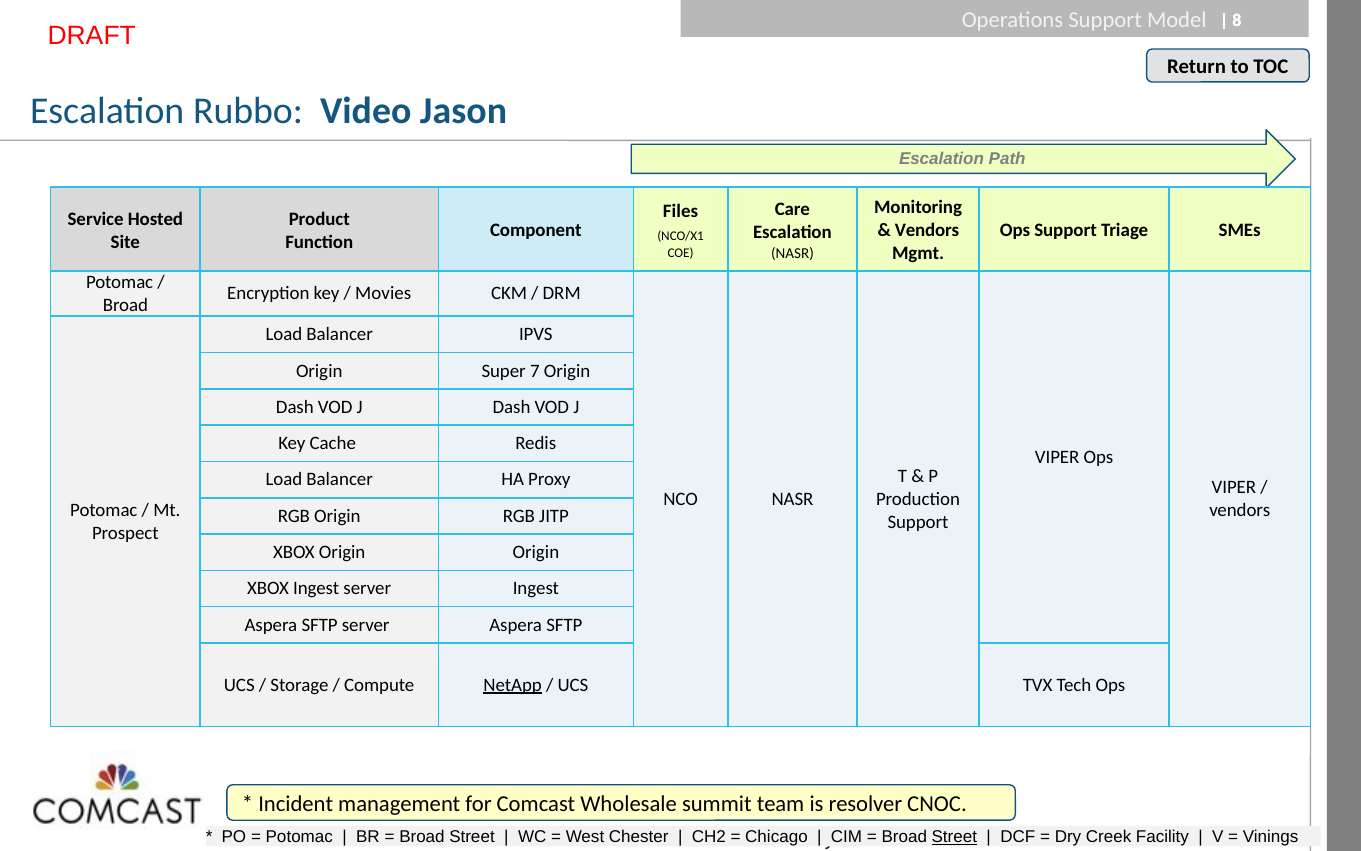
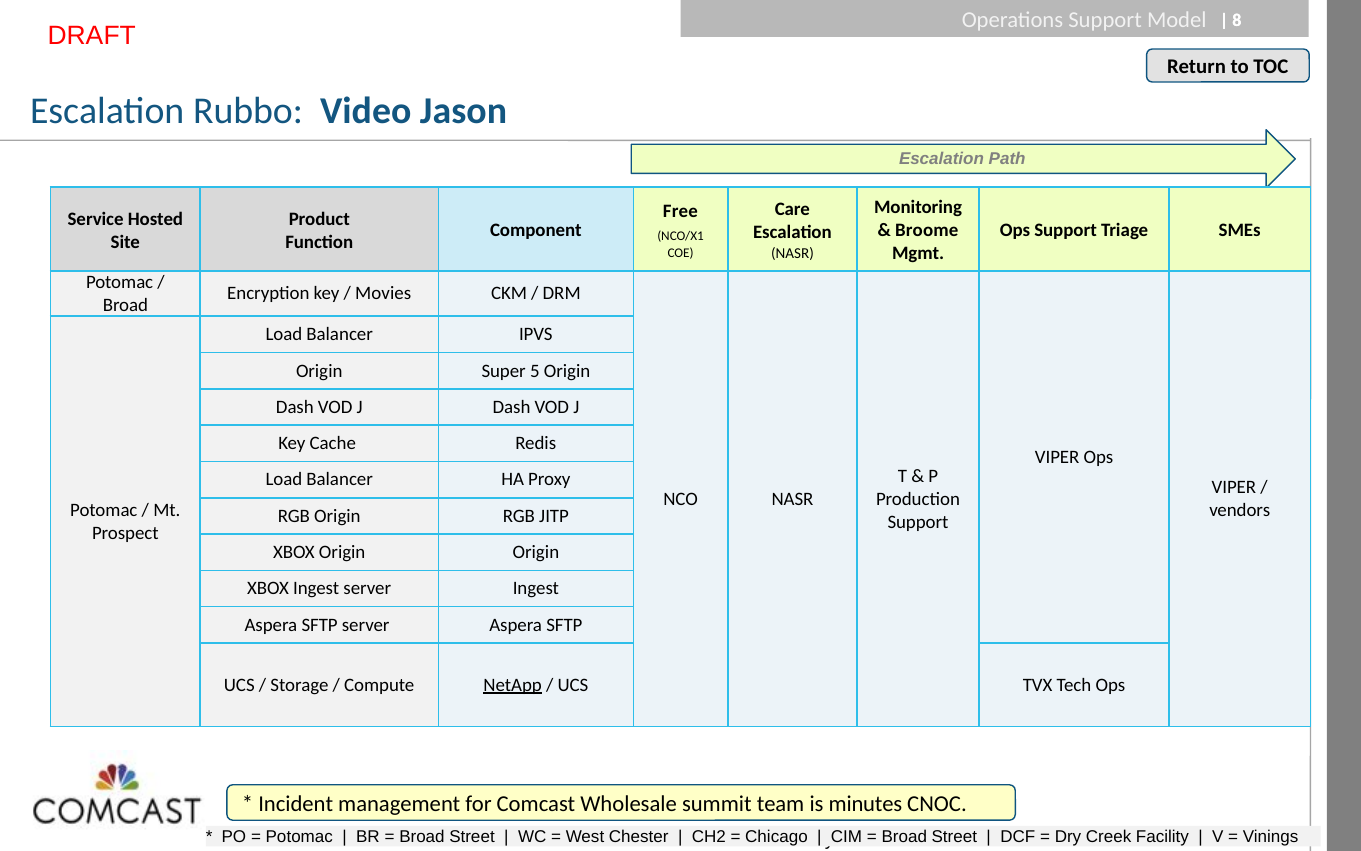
Files: Files -> Free (680, 211)
Vendors: Vendors -> Broome (927, 230)
7: 7 -> 5 (535, 371)
resolver: resolver -> minutes (865, 804)
Street underline: present -> none (954, 837)
